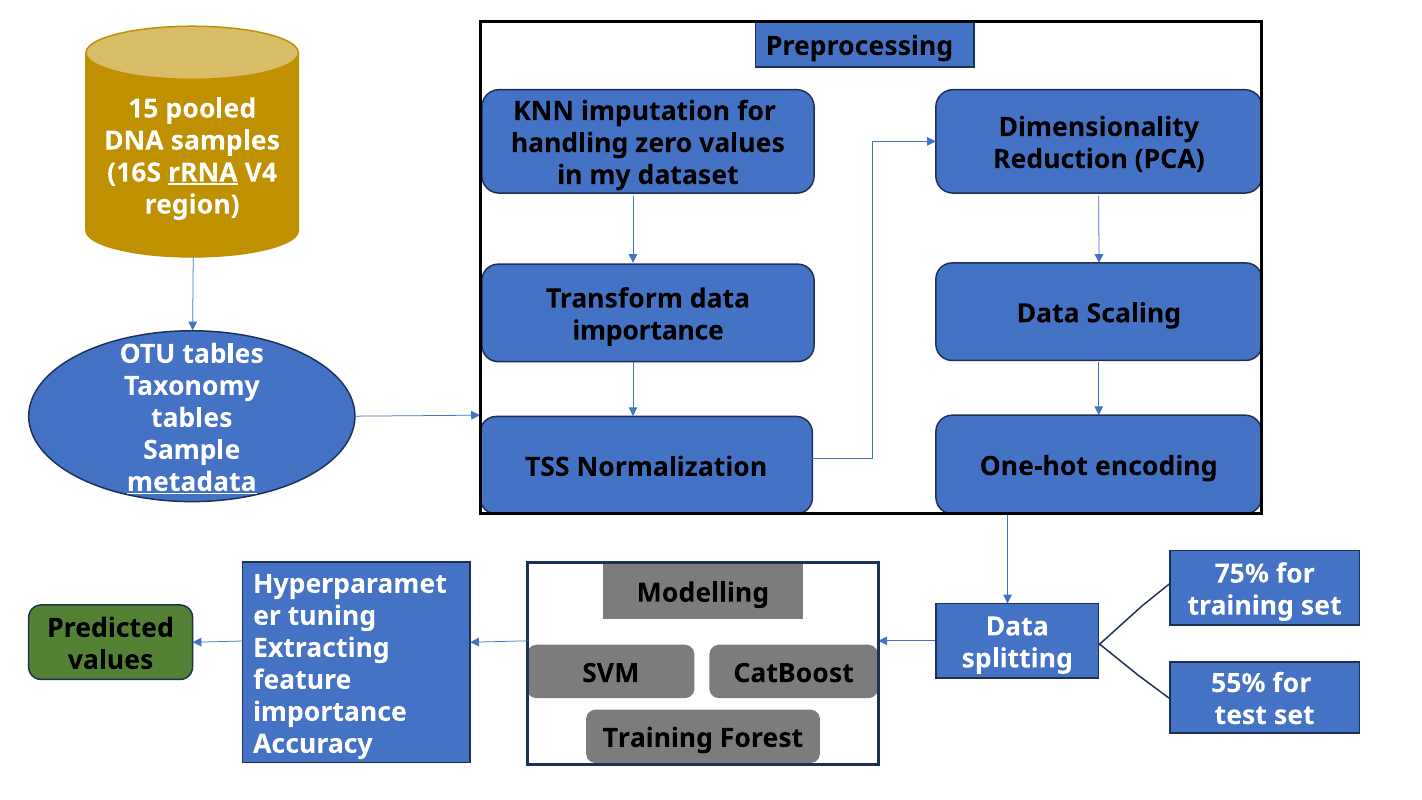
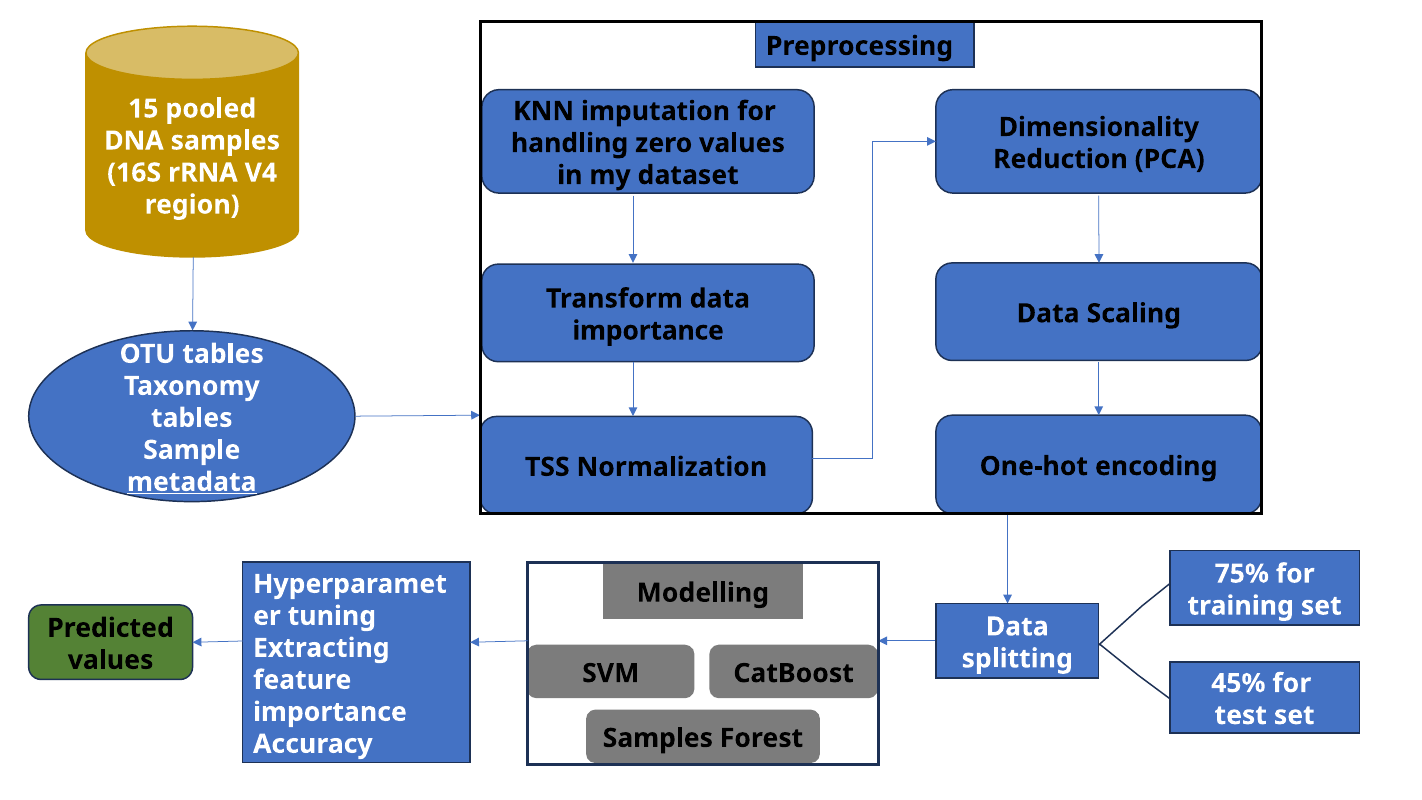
rRNA underline: present -> none (203, 173)
55%: 55% -> 45% (1238, 683)
Training: Training -> Samples (658, 738)
